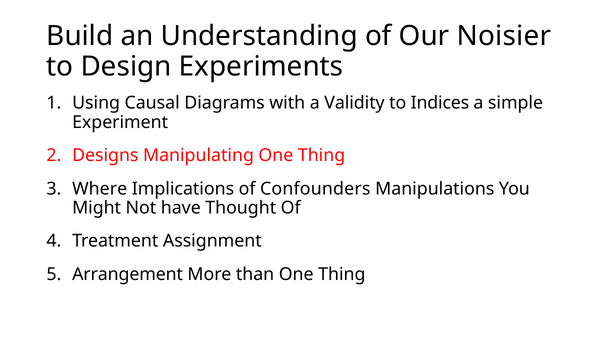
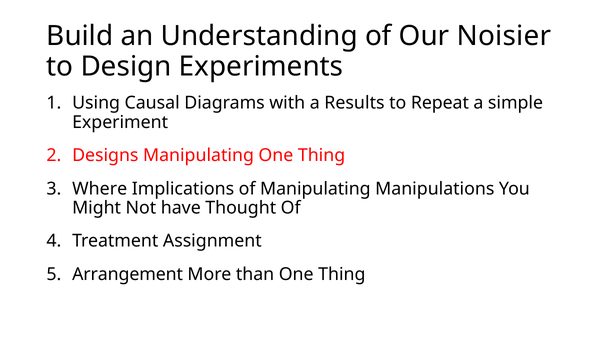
Validity: Validity -> Results (354, 103)
Indices: Indices -> Repeat (440, 103)
of Confounders: Confounders -> Manipulating (315, 188)
